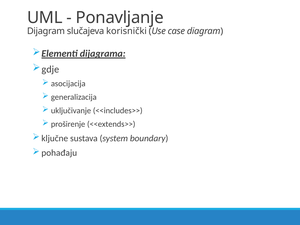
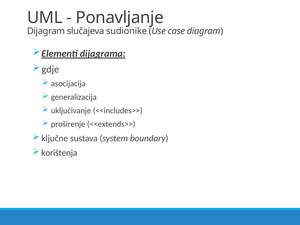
korisnički: korisnički -> sudionike (127, 31)
pohađaju: pohađaju -> korištenja (59, 153)
